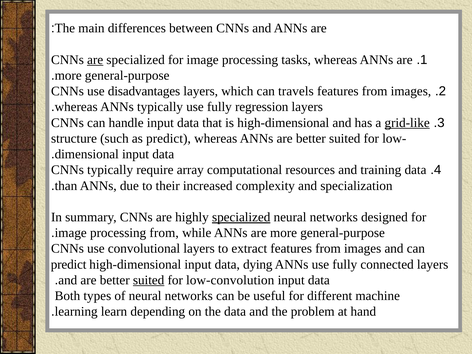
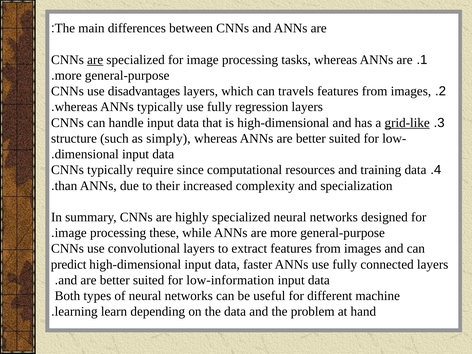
as predict: predict -> simply (168, 138)
array: array -> since (190, 170)
specialized underline: present -> none (241, 217)
processing from: from -> these (164, 233)
dying: dying -> faster (258, 264)
suited underline: present -> none (149, 280)
low-convolution: low-convolution -> low-information (230, 280)
